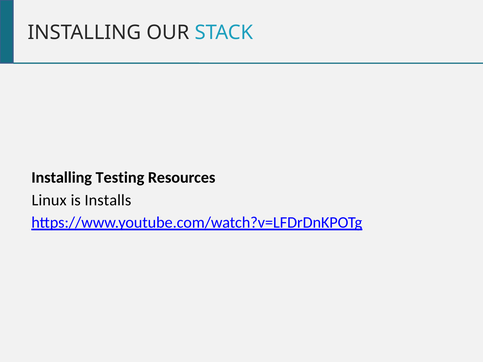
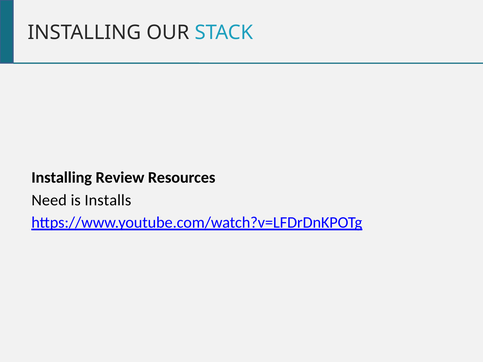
Testing: Testing -> Review (120, 178)
Linux: Linux -> Need (49, 200)
